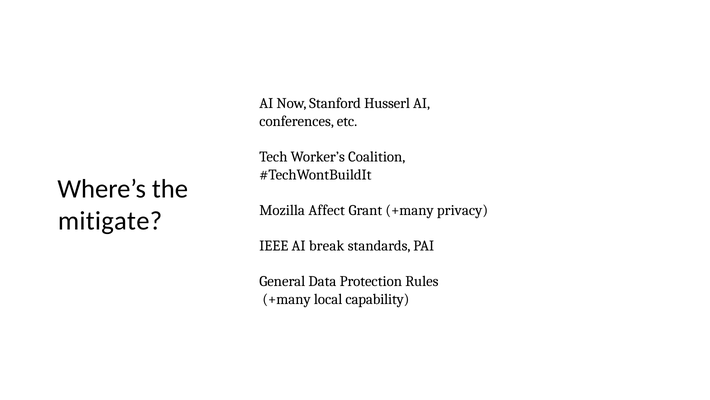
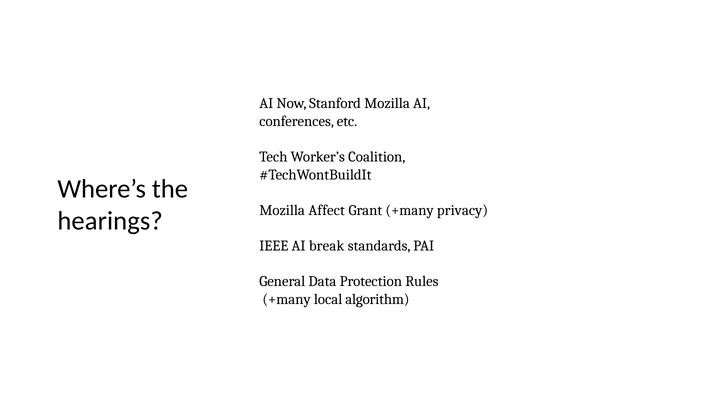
Stanford Husserl: Husserl -> Mozilla (387, 103)
mitigate: mitigate -> hearings (110, 221)
capability: capability -> algorithm (377, 299)
